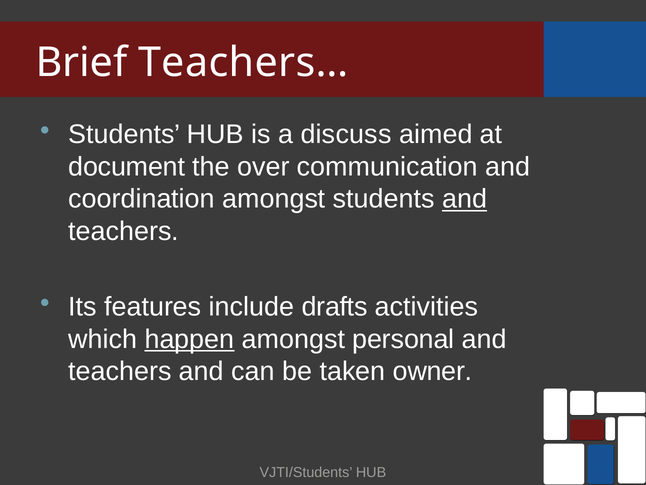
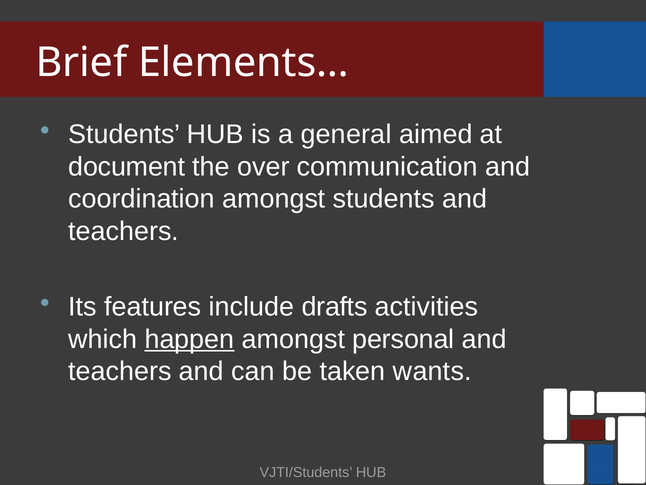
Teachers…: Teachers… -> Elements… (244, 63)
discuss: discuss -> general (346, 134)
and underline: present -> none (465, 199)
owner: owner -> wants (432, 371)
